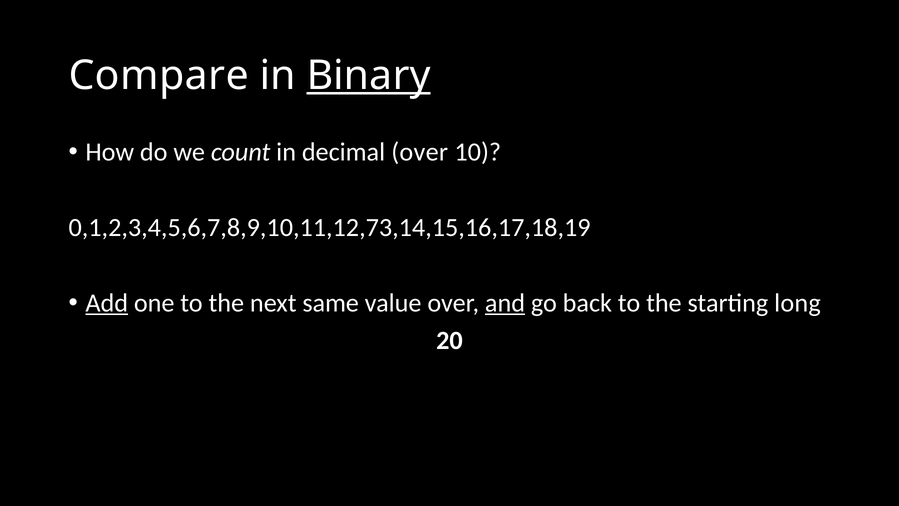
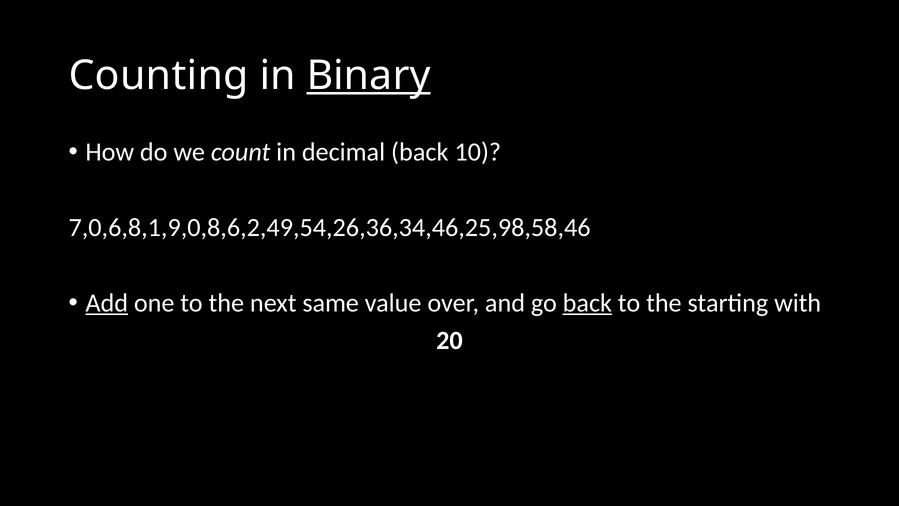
Compare: Compare -> Counting (159, 76)
decimal over: over -> back (420, 152)
0,1,2,3,4,5,6,7,8,9,10,11,12,73,14,15,16,17,18,19: 0,1,2,3,4,5,6,7,8,9,10,11,12,73,14,15,16,17,18,19 -> 7,0,6,8,1,9,0,8,6,2,49,54,26,36,34,46,25,98,58,46 (330, 227)
and underline: present -> none (505, 303)
back underline: none -> present (587, 303)
long: long -> with (798, 303)
